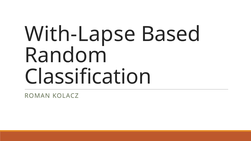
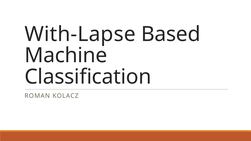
Random: Random -> Machine (66, 56)
